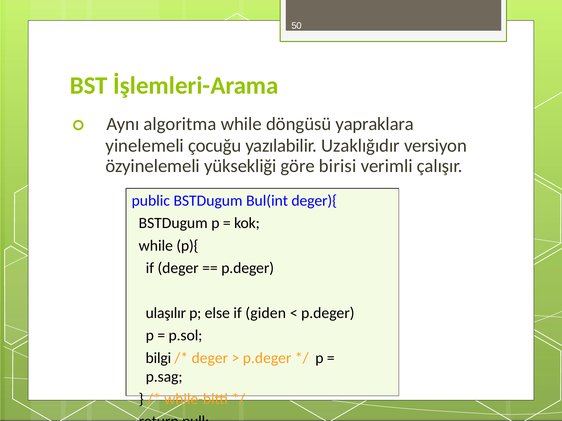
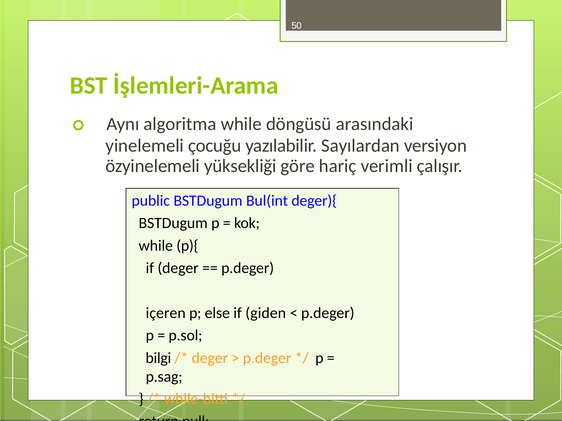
yapraklara: yapraklara -> arasındaki (375, 124)
Uzaklığıdır: Uzaklığıdır -> Sayılardan (360, 146)
birisi: birisi -> hariç (338, 166)
ulaşılır: ulaşılır -> içeren (166, 313)
